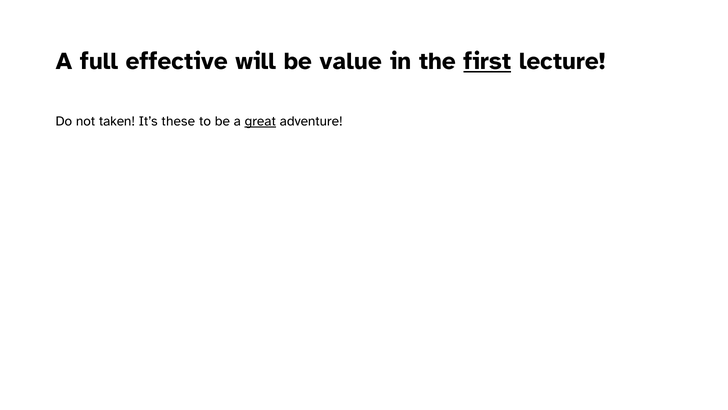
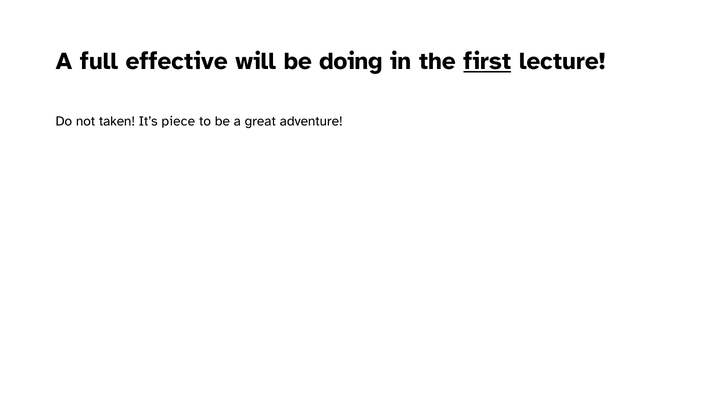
value: value -> doing (351, 61)
these: these -> piece (178, 121)
great underline: present -> none (260, 121)
